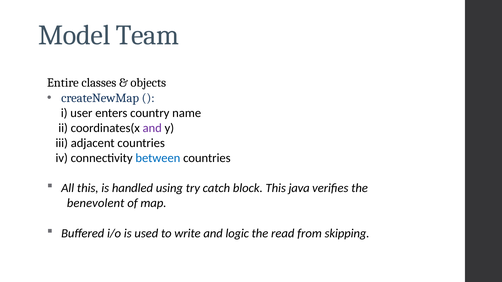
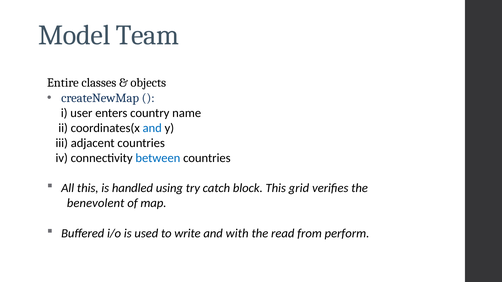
and colour: purple -> blue (152, 128)
java: java -> grid (299, 188)
logic: logic -> with (237, 234)
skipping: skipping -> perform (347, 234)
